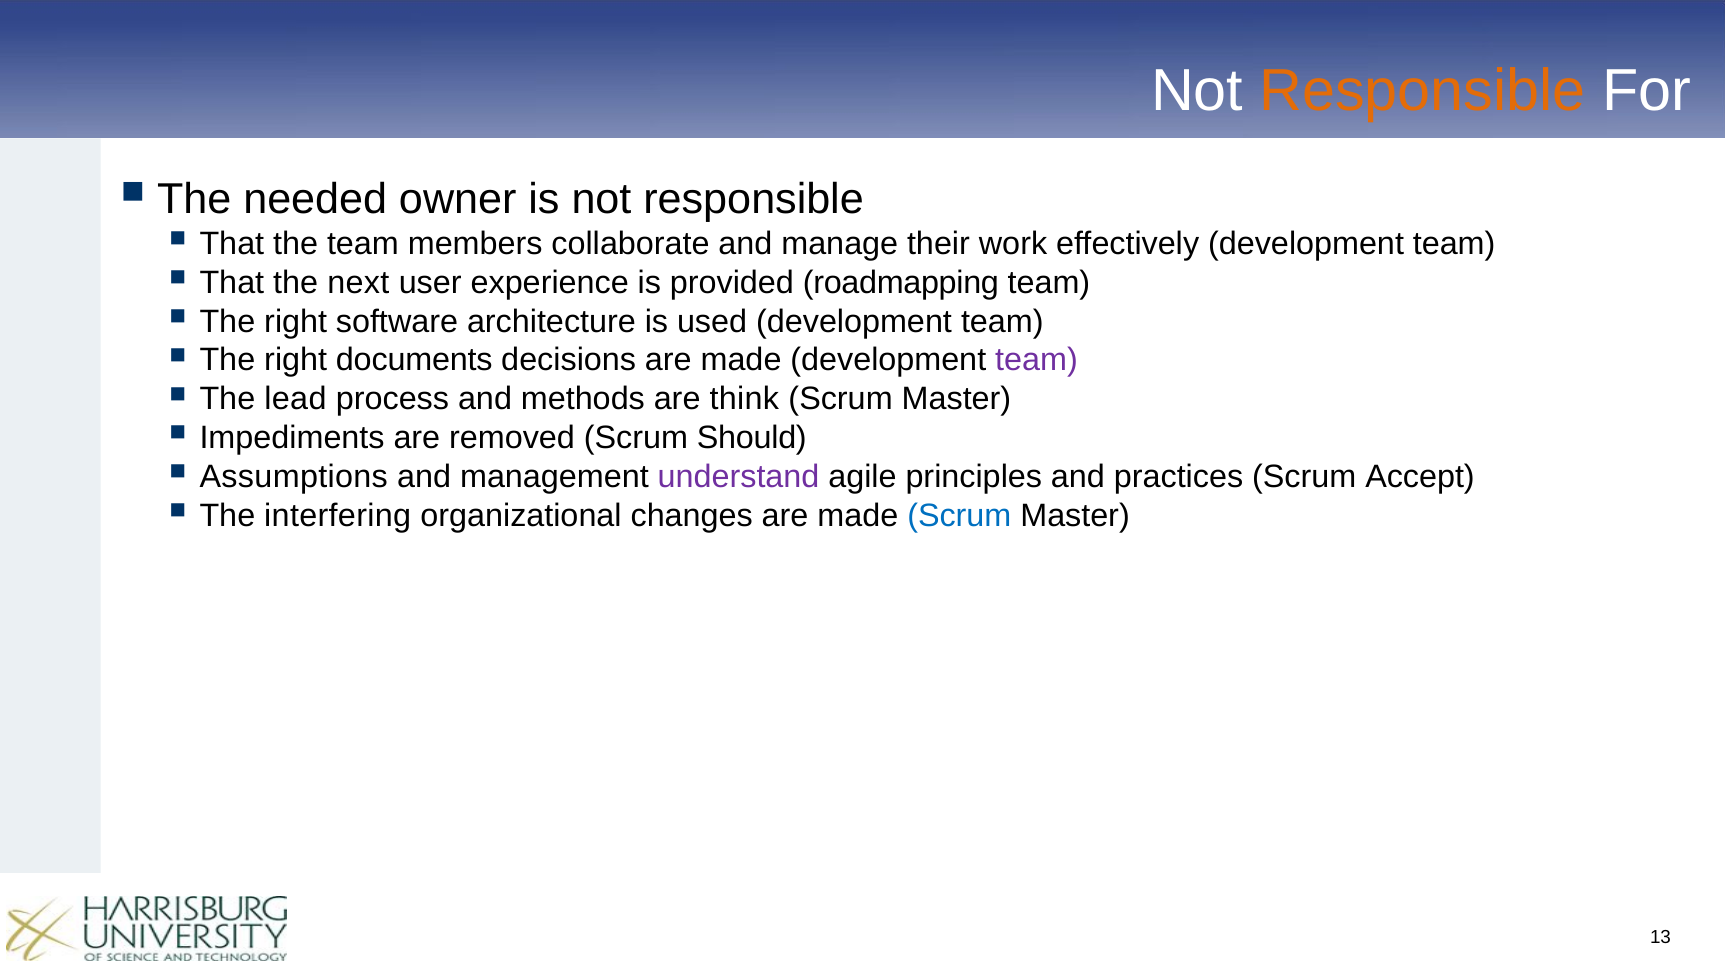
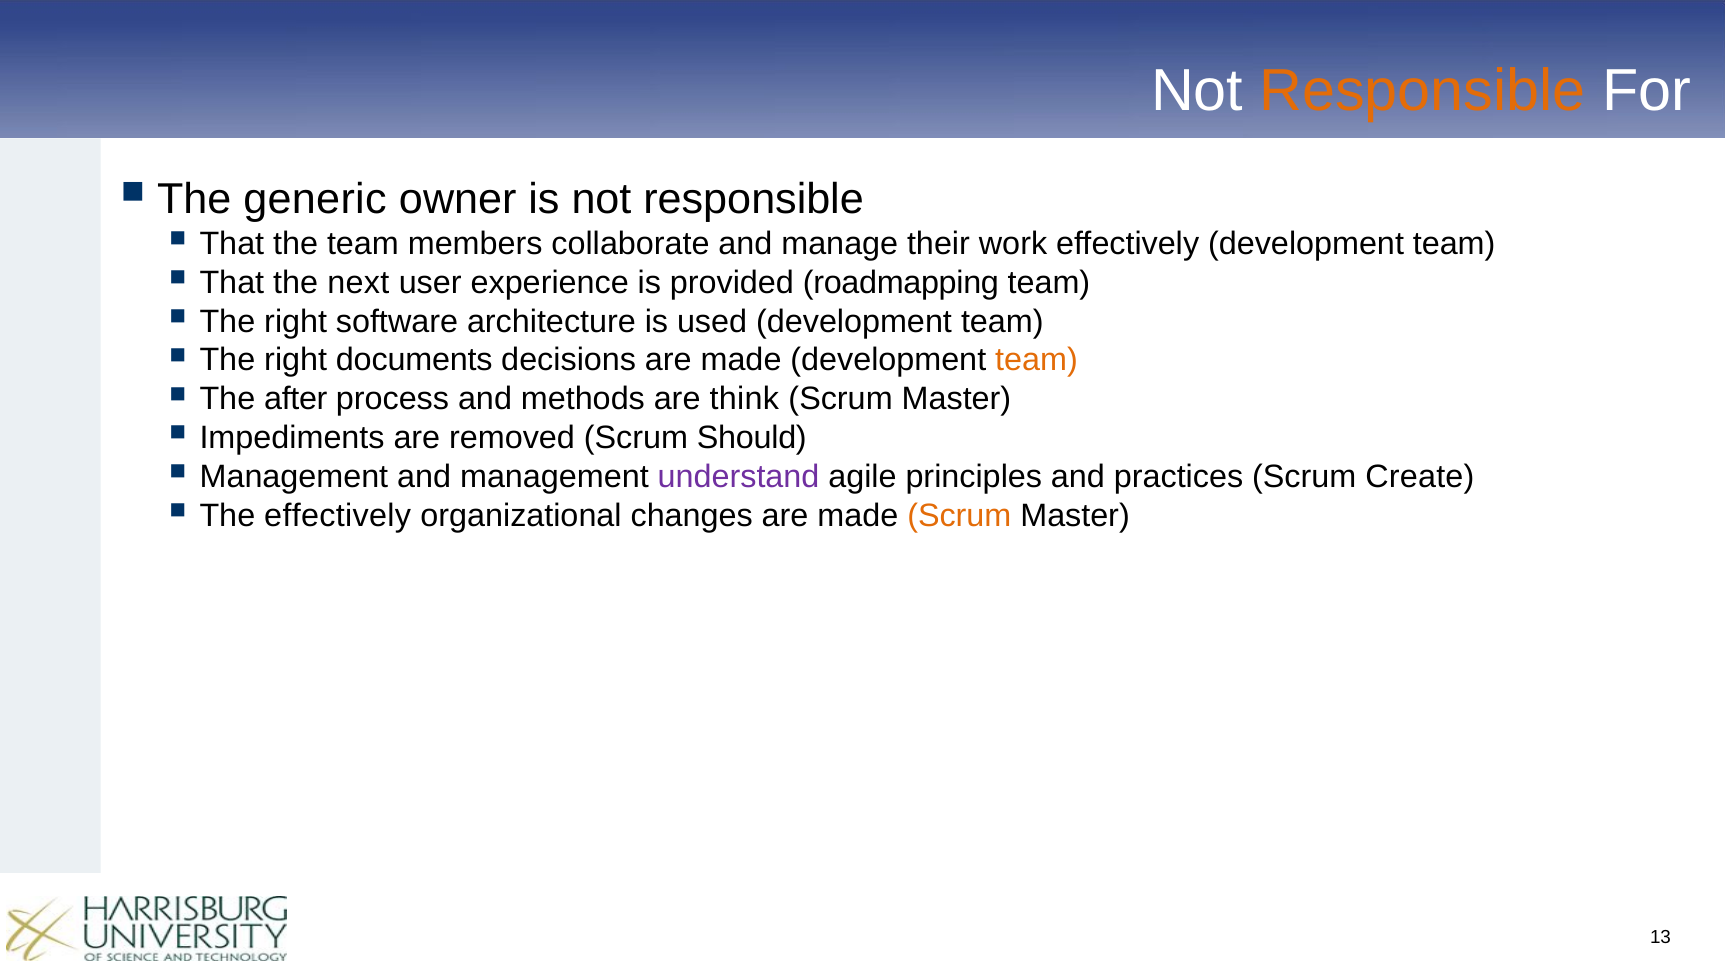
needed: needed -> generic (315, 199)
team colour: purple -> orange (1037, 360)
lead: lead -> after (296, 399)
Assumptions: Assumptions -> Management (294, 477)
Accept: Accept -> Create (1420, 477)
The interfering: interfering -> effectively (338, 516)
Scrum colour: blue -> orange (959, 516)
